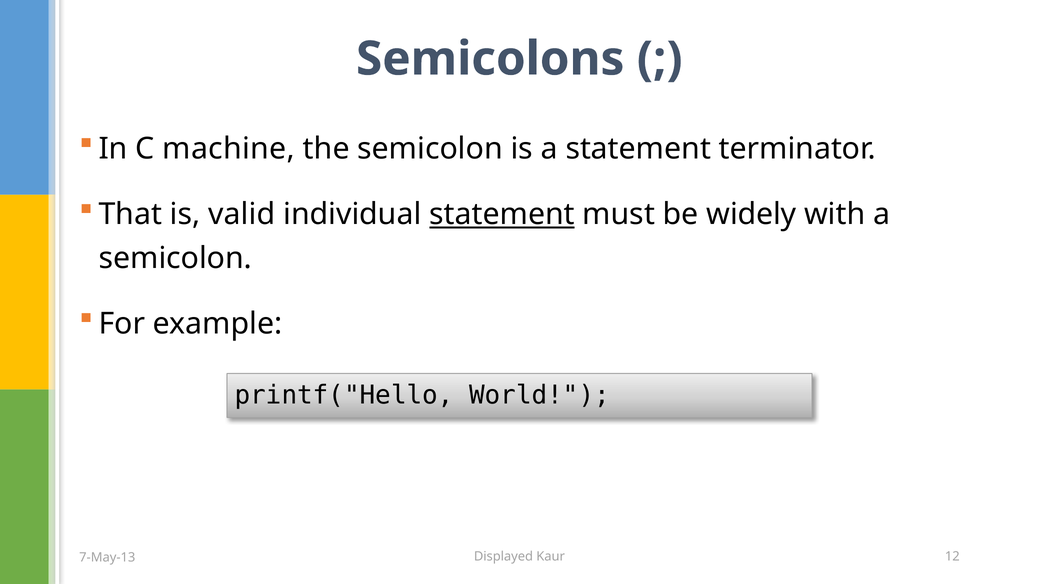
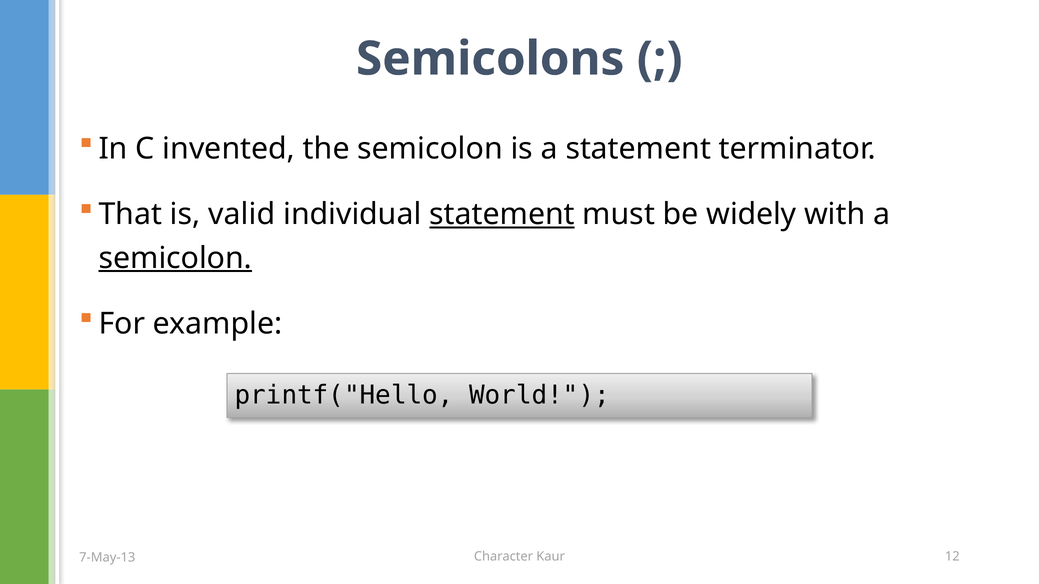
machine: machine -> invented (229, 149)
semicolon underline: none -> present (175, 258)
Displayed: Displayed -> Character (503, 557)
